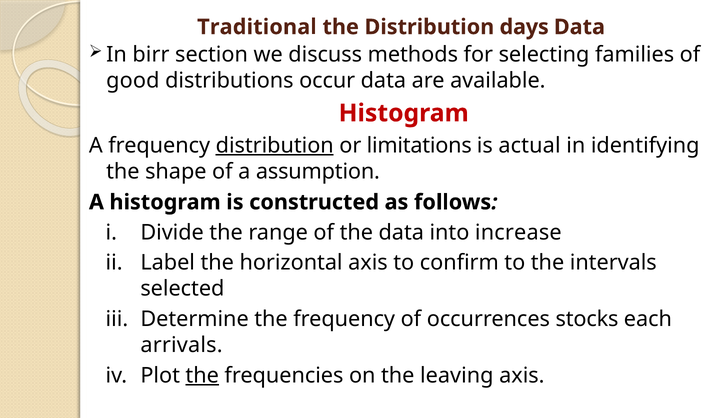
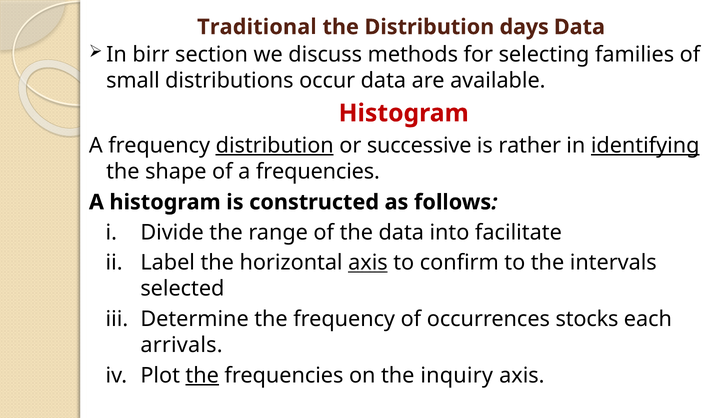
good: good -> small (133, 80)
limitations: limitations -> successive (419, 145)
actual: actual -> rather (530, 145)
identifying underline: none -> present (645, 145)
a assumption: assumption -> frequencies (318, 171)
increase: increase -> facilitate (518, 232)
axis underline: none -> present (368, 263)
leaving: leaving -> inquiry (457, 375)
